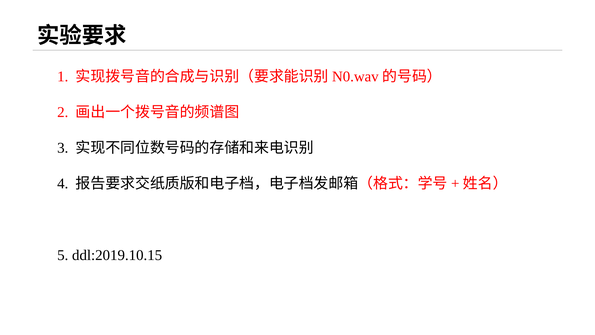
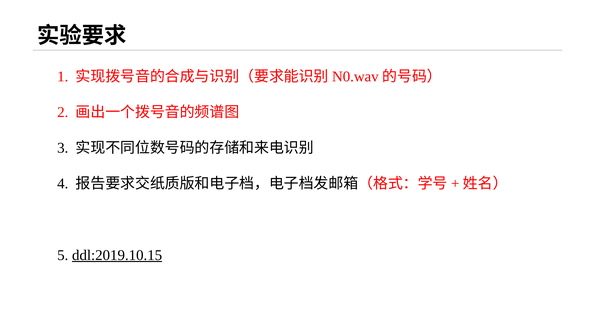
ddl:2019.10.15 underline: none -> present (117, 255)
